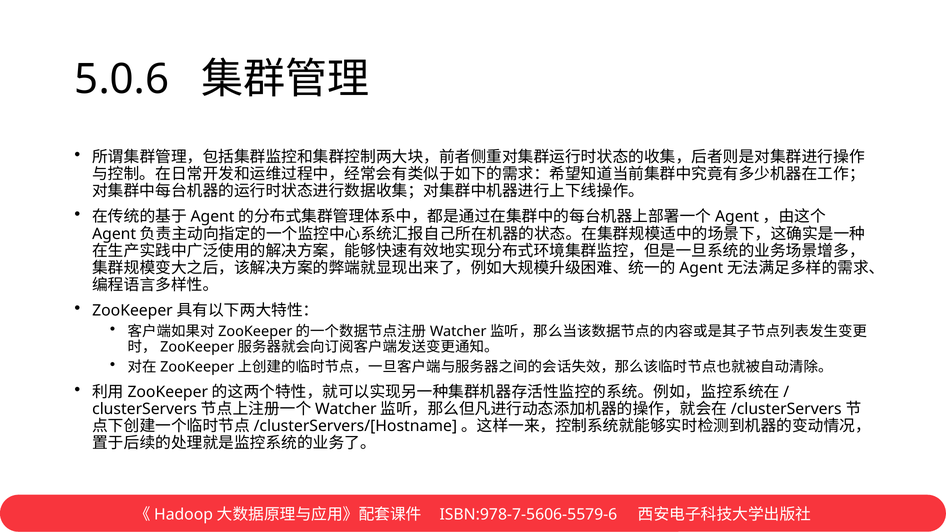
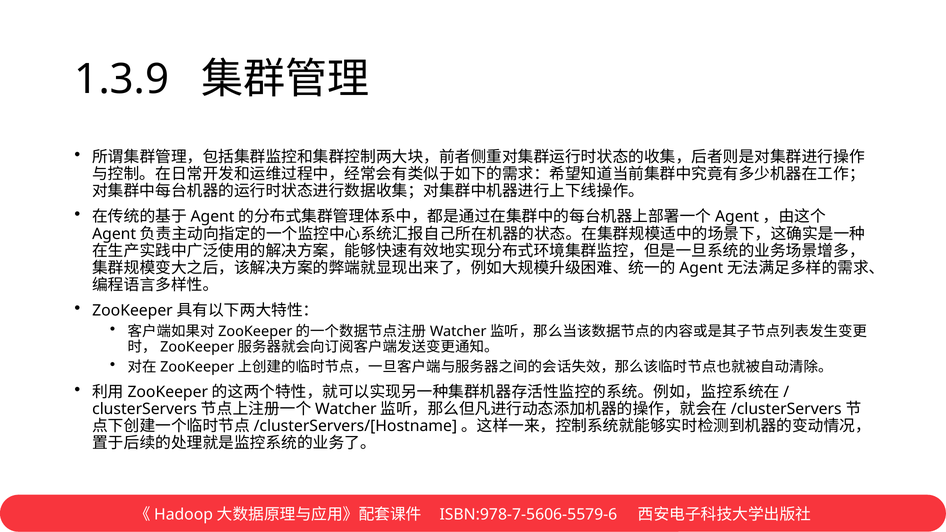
5.0.6: 5.0.6 -> 1.3.9 (122, 79)
